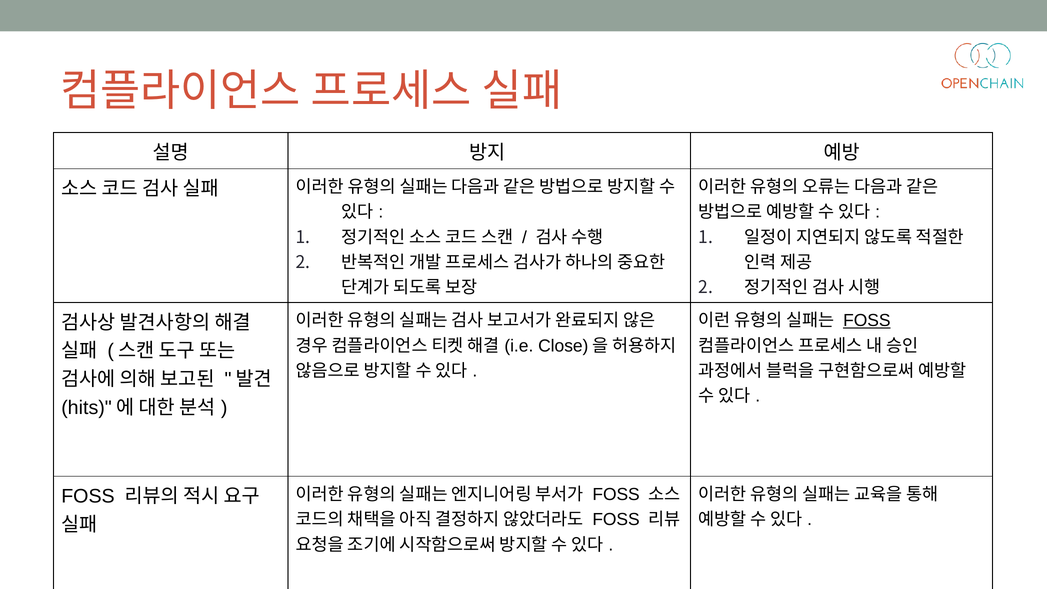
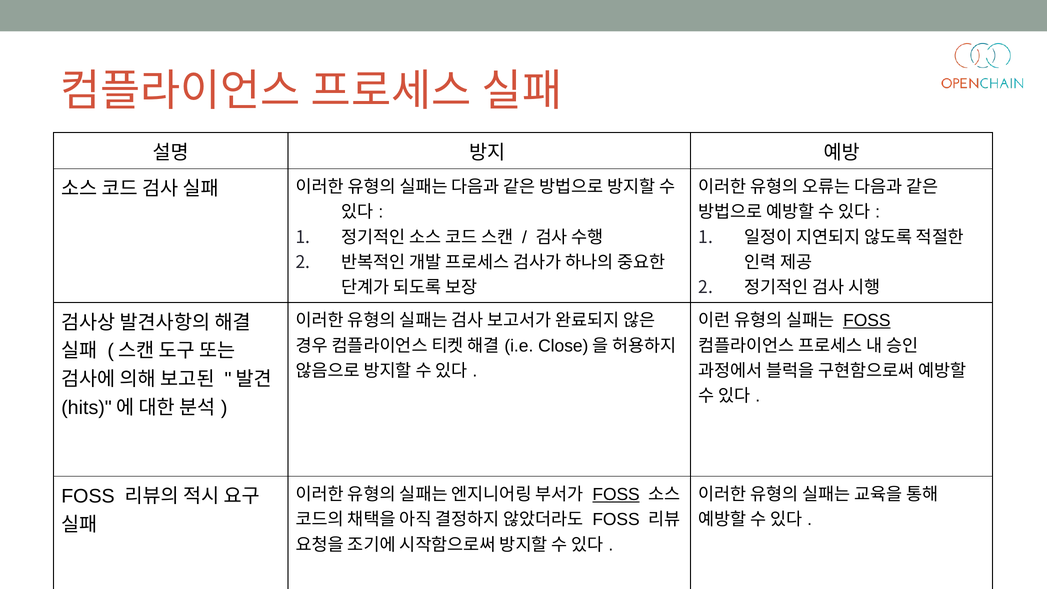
FOSS underline: none -> present (616, 495)
